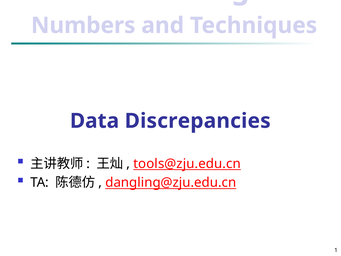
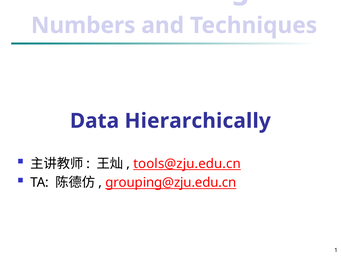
Discrepancies: Discrepancies -> Hierarchically (198, 121)
dangling@zju.edu.cn: dangling@zju.edu.cn -> grouping@zju.edu.cn (171, 182)
